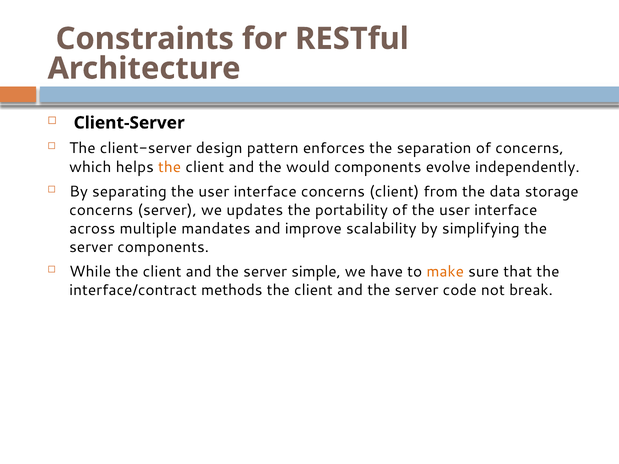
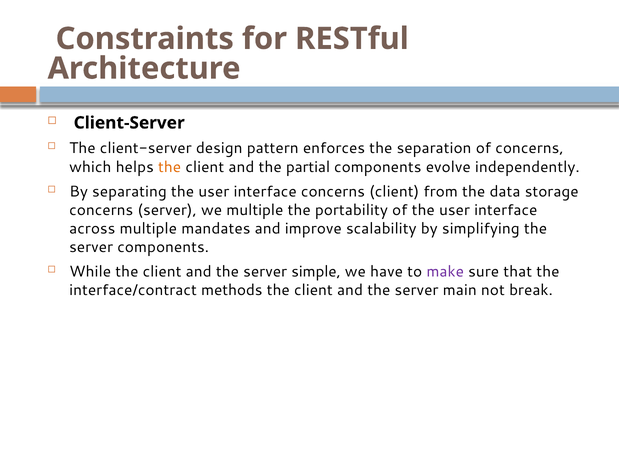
would: would -> partial (308, 167)
we updates: updates -> multiple (255, 210)
make colour: orange -> purple (445, 272)
code: code -> main (460, 290)
